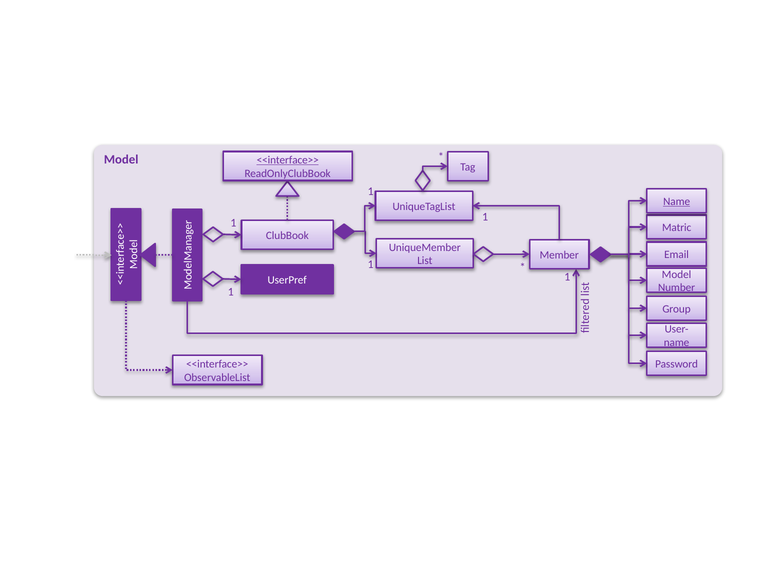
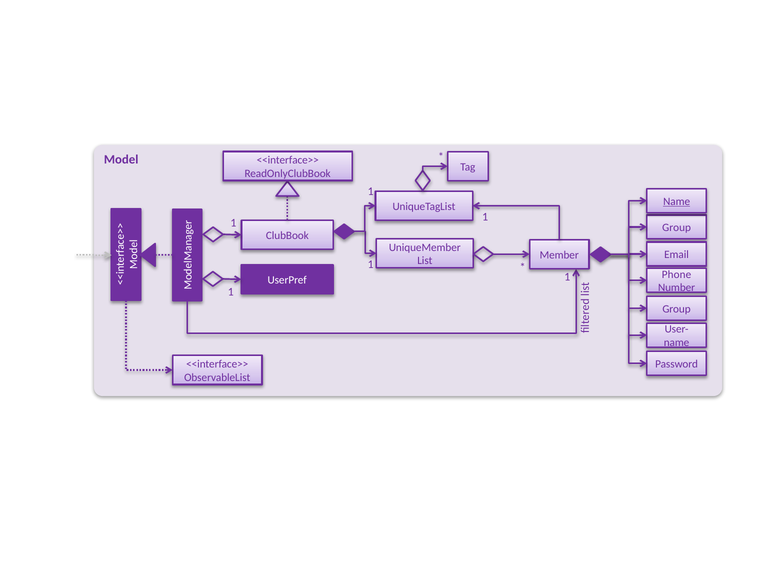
<<interface>> underline: present -> none (288, 160)
Matric: Matric -> Group (677, 228)
Model: Model -> Phone (677, 274)
